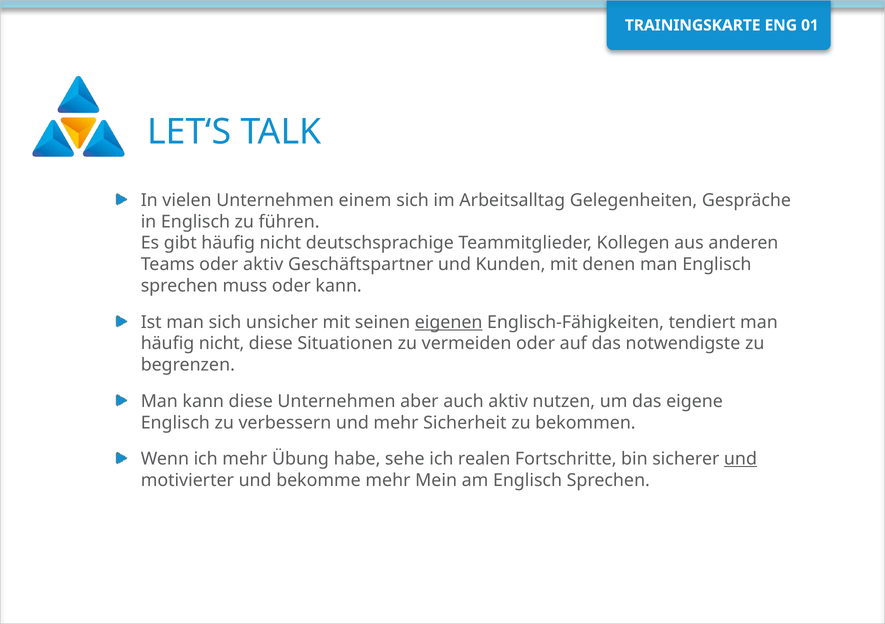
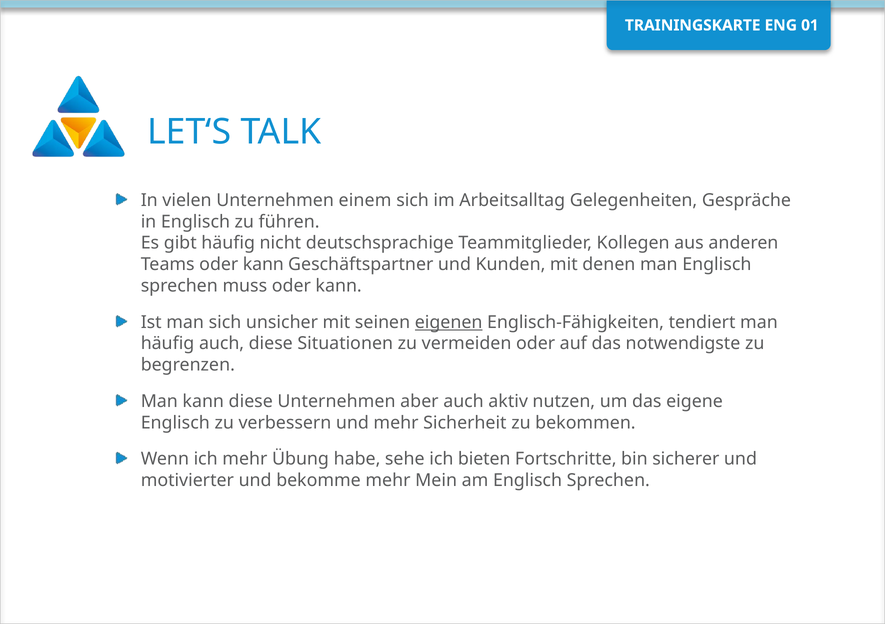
Teams oder aktiv: aktiv -> kann (263, 264)
nicht: nicht -> auch (222, 343)
realen: realen -> bieten (484, 459)
und underline: present -> none (740, 459)
